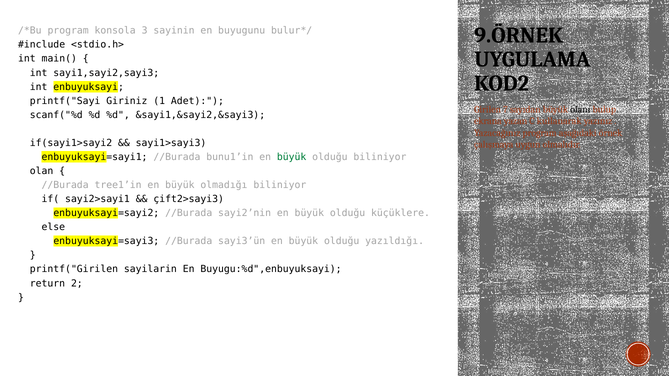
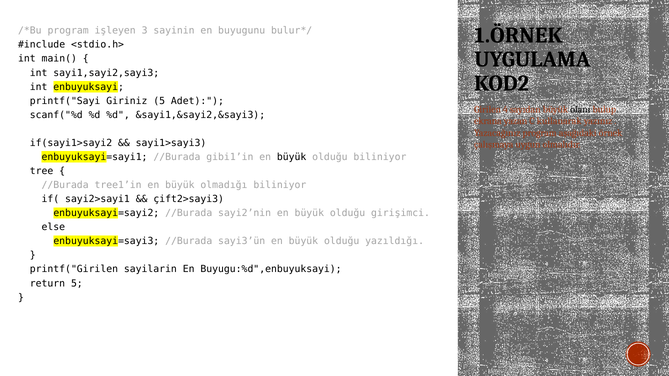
9.ÖRNEK: 9.ÖRNEK -> 1.ÖRNEK (519, 35)
konsola: konsola -> işleyen (115, 31)
Giriniz 1: 1 -> 5 (159, 101)
7: 7 -> 4 (506, 110)
bunu1’in: bunu1’in -> gibi1’in (230, 157)
büyük colour: green -> black (292, 157)
olan: olan -> tree (42, 171)
küçüklere: küçüklere -> girişimci (401, 213)
return 2: 2 -> 5 (77, 284)
